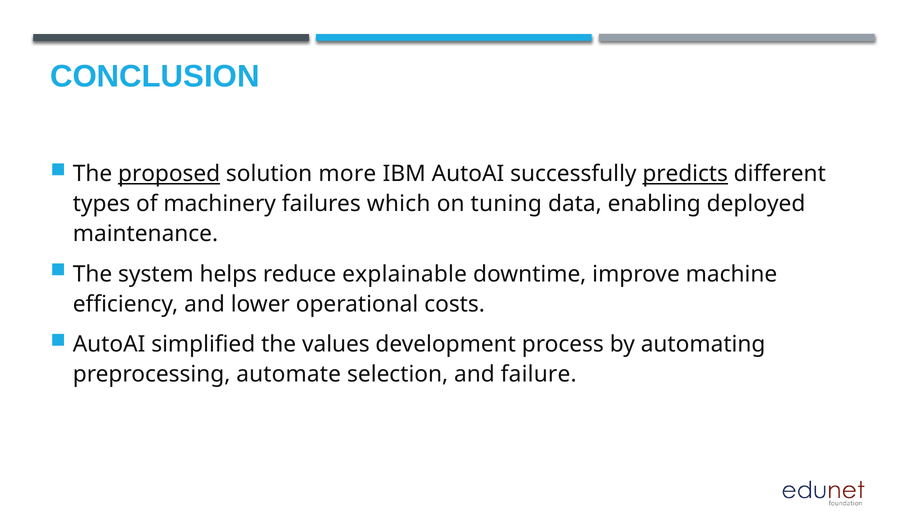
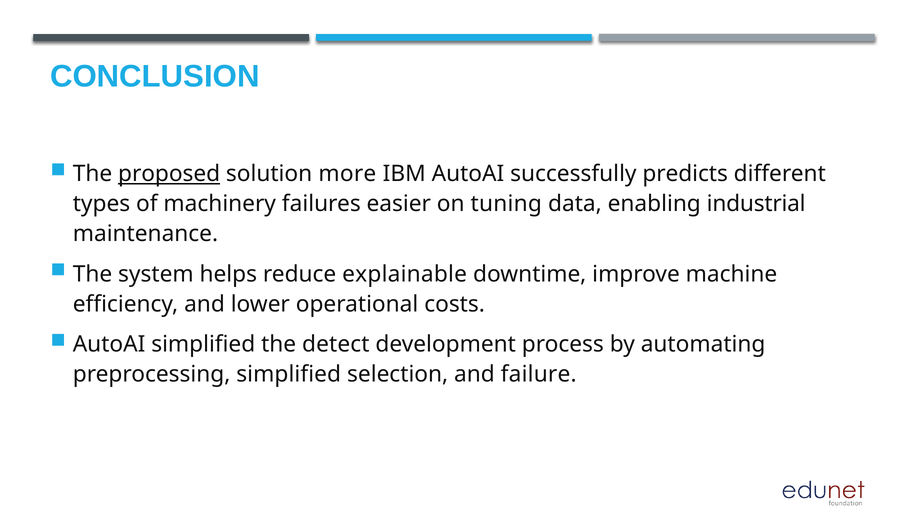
predicts underline: present -> none (685, 174)
which: which -> easier (399, 204)
deployed: deployed -> industrial (756, 204)
values: values -> detect (336, 344)
preprocessing automate: automate -> simplified (289, 374)
